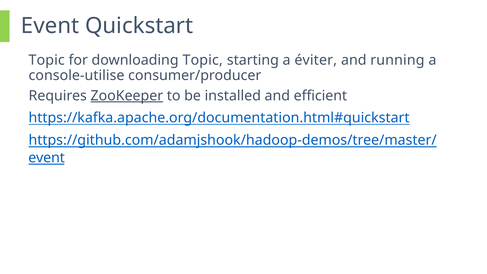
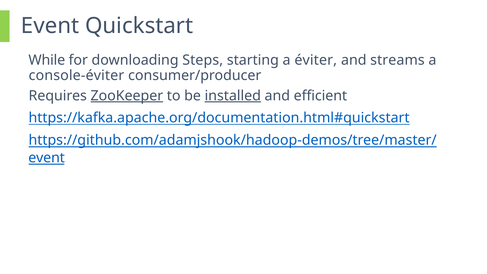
Topic: Topic -> While (47, 60)
downloading Topic: Topic -> Steps (203, 60)
running: running -> streams (397, 60)
console-utilise: console-utilise -> console-éviter (76, 75)
installed underline: none -> present (233, 96)
